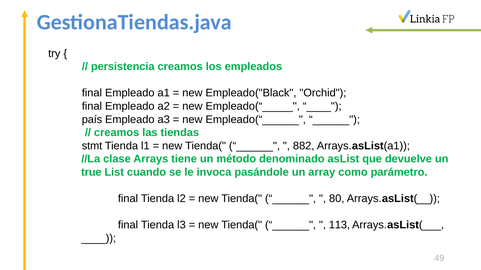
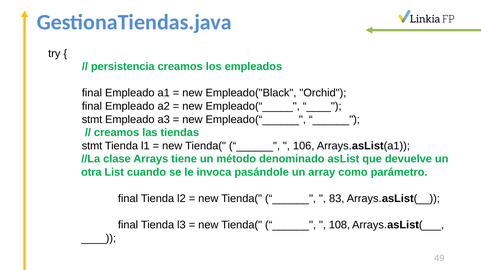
país: país -> stmt (92, 120)
882: 882 -> 106 (304, 146)
true: true -> otra (91, 173)
80: 80 -> 83 (337, 199)
113: 113 -> 108 (339, 225)
